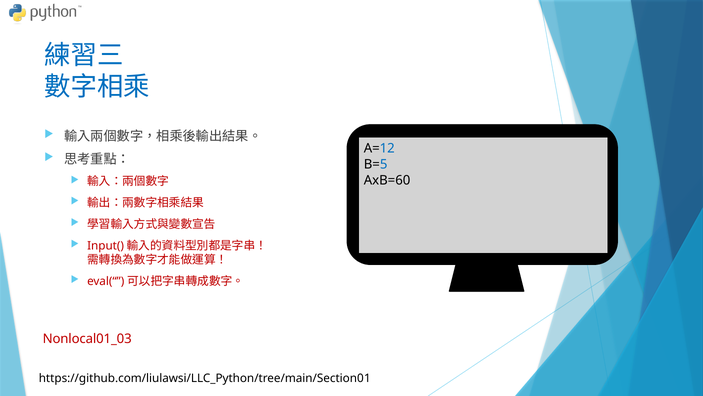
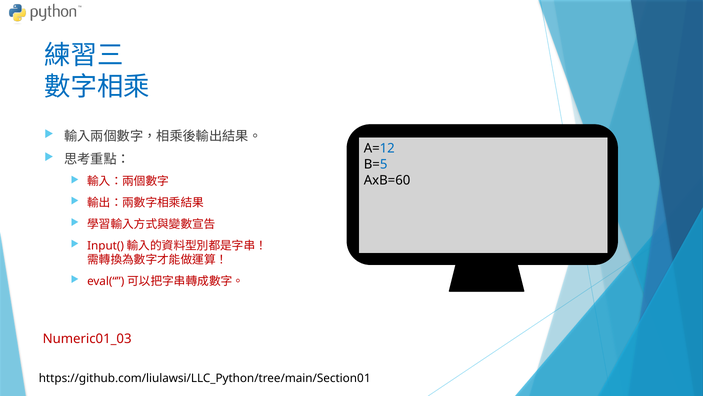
Nonlocal01_03: Nonlocal01_03 -> Numeric01_03 (87, 338)
